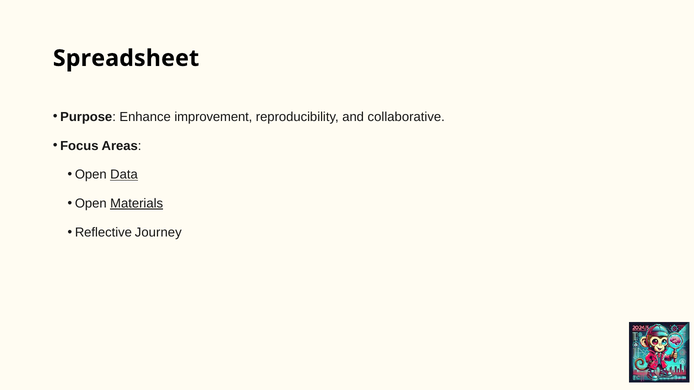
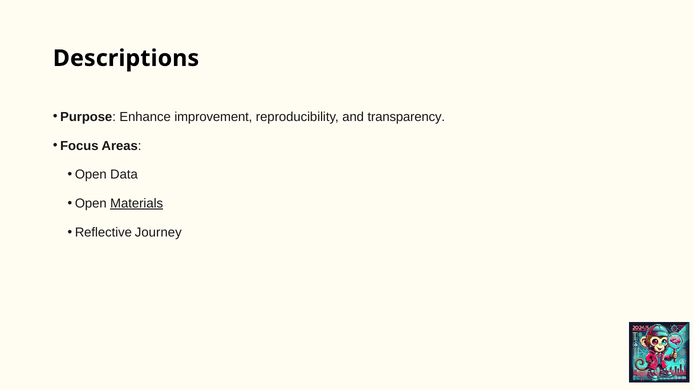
Spreadsheet: Spreadsheet -> Descriptions (126, 58)
collaborative: collaborative -> transparency (406, 117)
Data underline: present -> none (124, 175)
